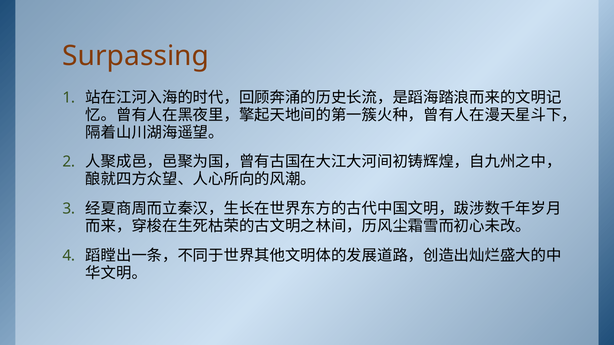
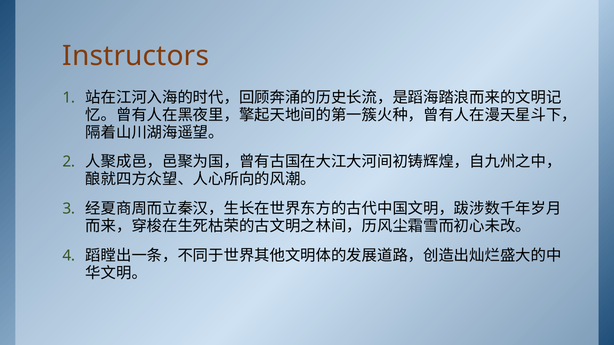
Surpassing: Surpassing -> Instructors (136, 56)
